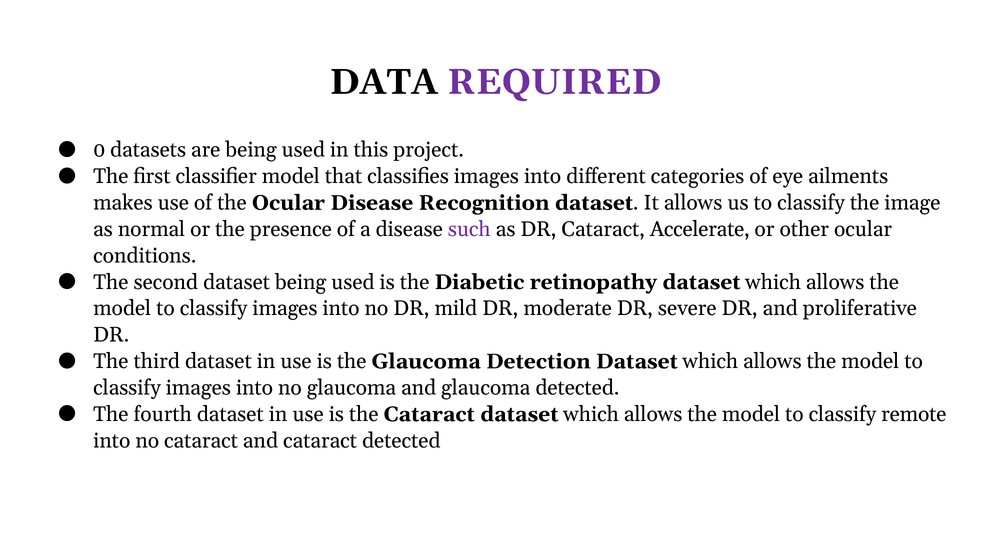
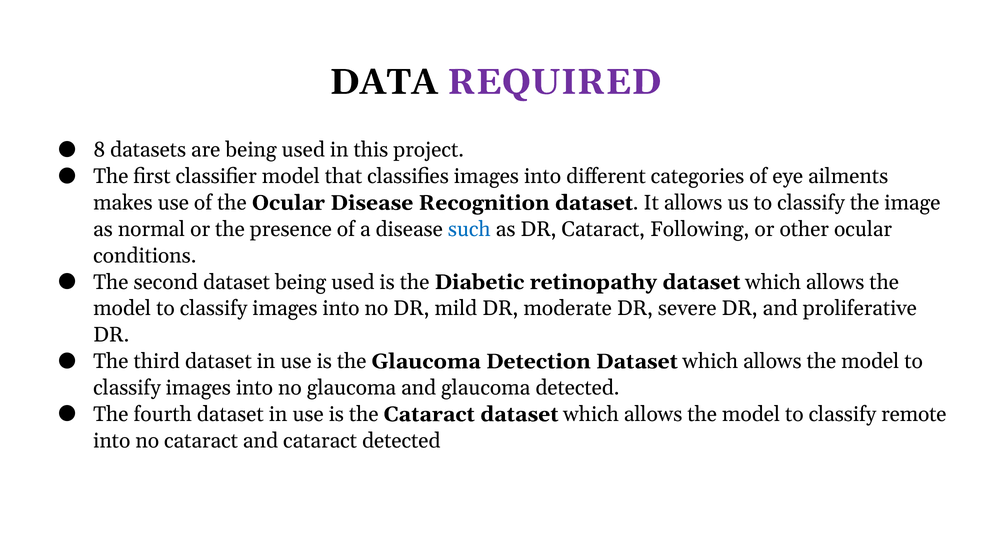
0: 0 -> 8 (99, 150)
such colour: purple -> blue (469, 229)
Accelerate: Accelerate -> Following (700, 229)
